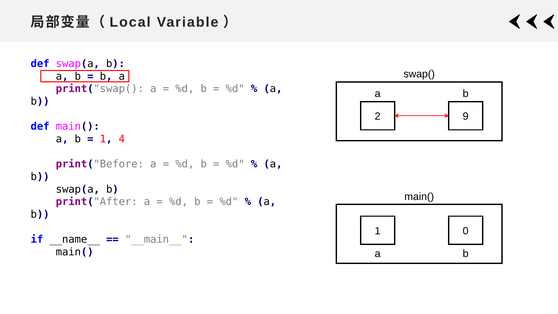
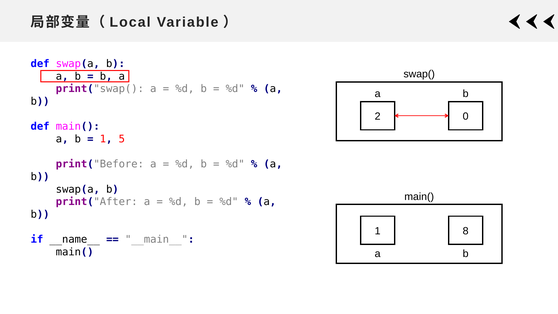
9: 9 -> 0 (466, 116)
4: 4 -> 5 (122, 139)
0: 0 -> 8 (466, 231)
